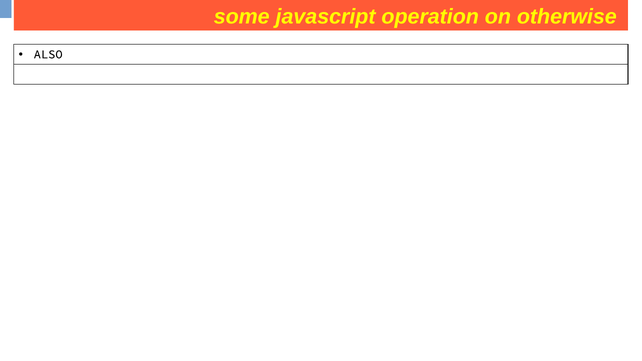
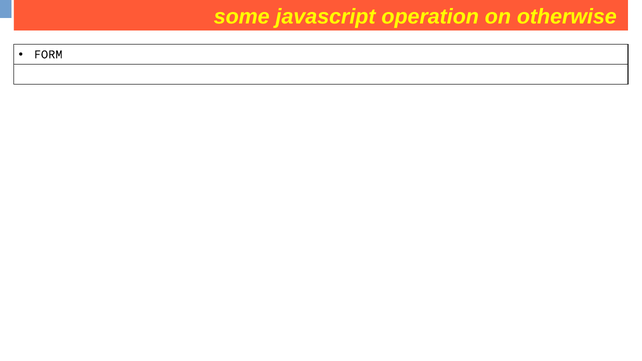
ALSO: ALSO -> FORM (48, 54)
